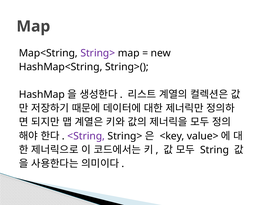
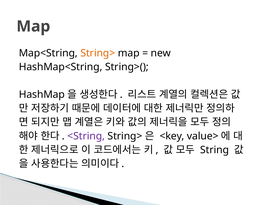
String> colour: purple -> orange (98, 53)
